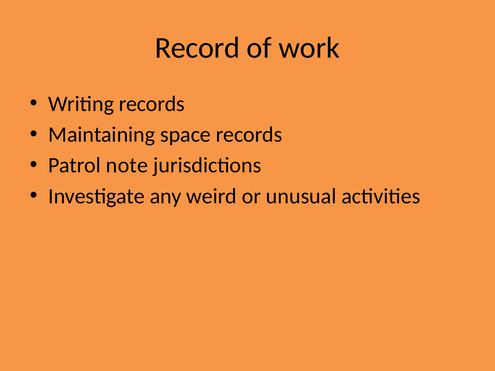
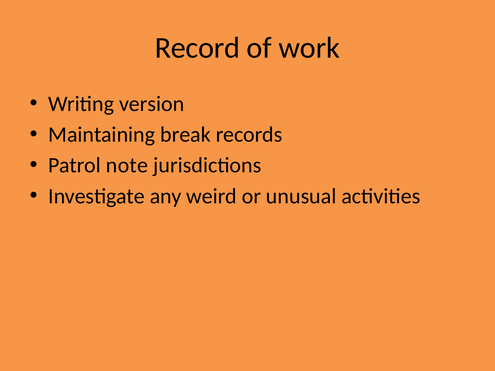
Writing records: records -> version (152, 104)
space: space -> break (185, 135)
